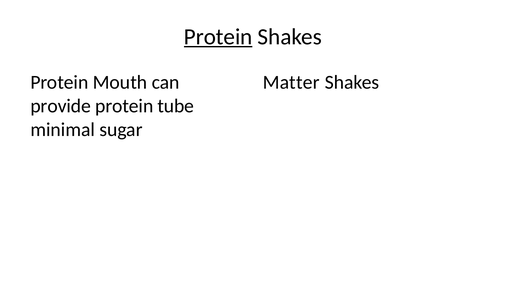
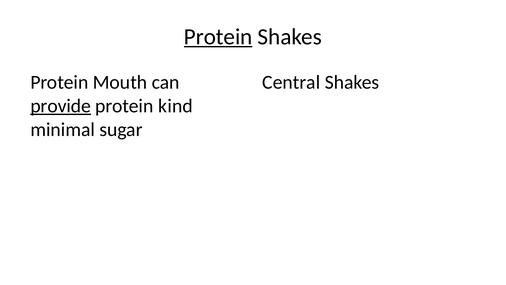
Matter: Matter -> Central (291, 82)
provide underline: none -> present (61, 106)
tube: tube -> kind (176, 106)
